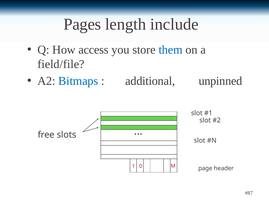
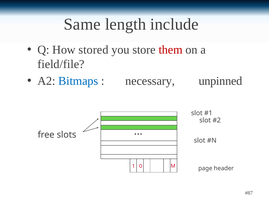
Pages: Pages -> Same (82, 24)
access: access -> stored (93, 50)
them colour: blue -> red (171, 50)
additional: additional -> necessary (150, 81)
